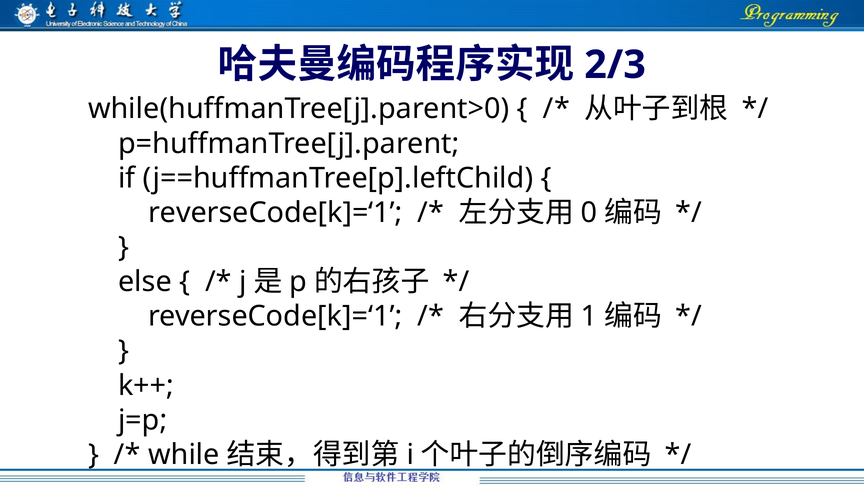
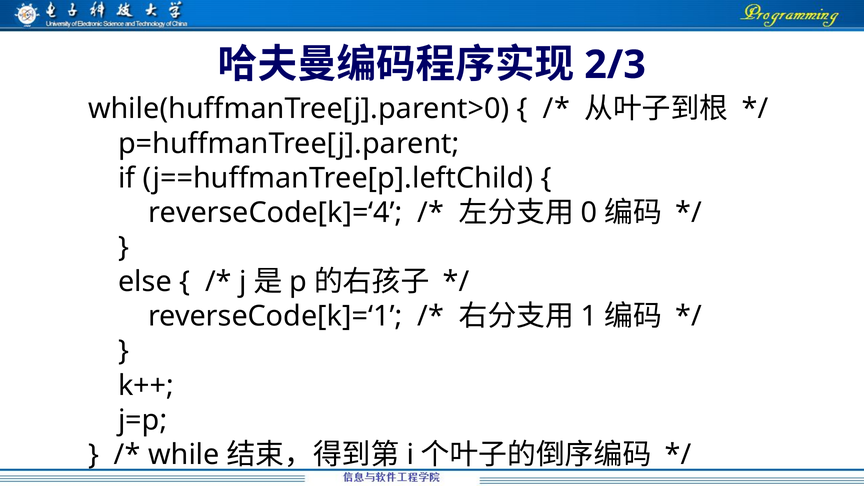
reverseCode[k]=‘1: reverseCode[k]=‘1 -> reverseCode[k]=‘4 (275, 213)
